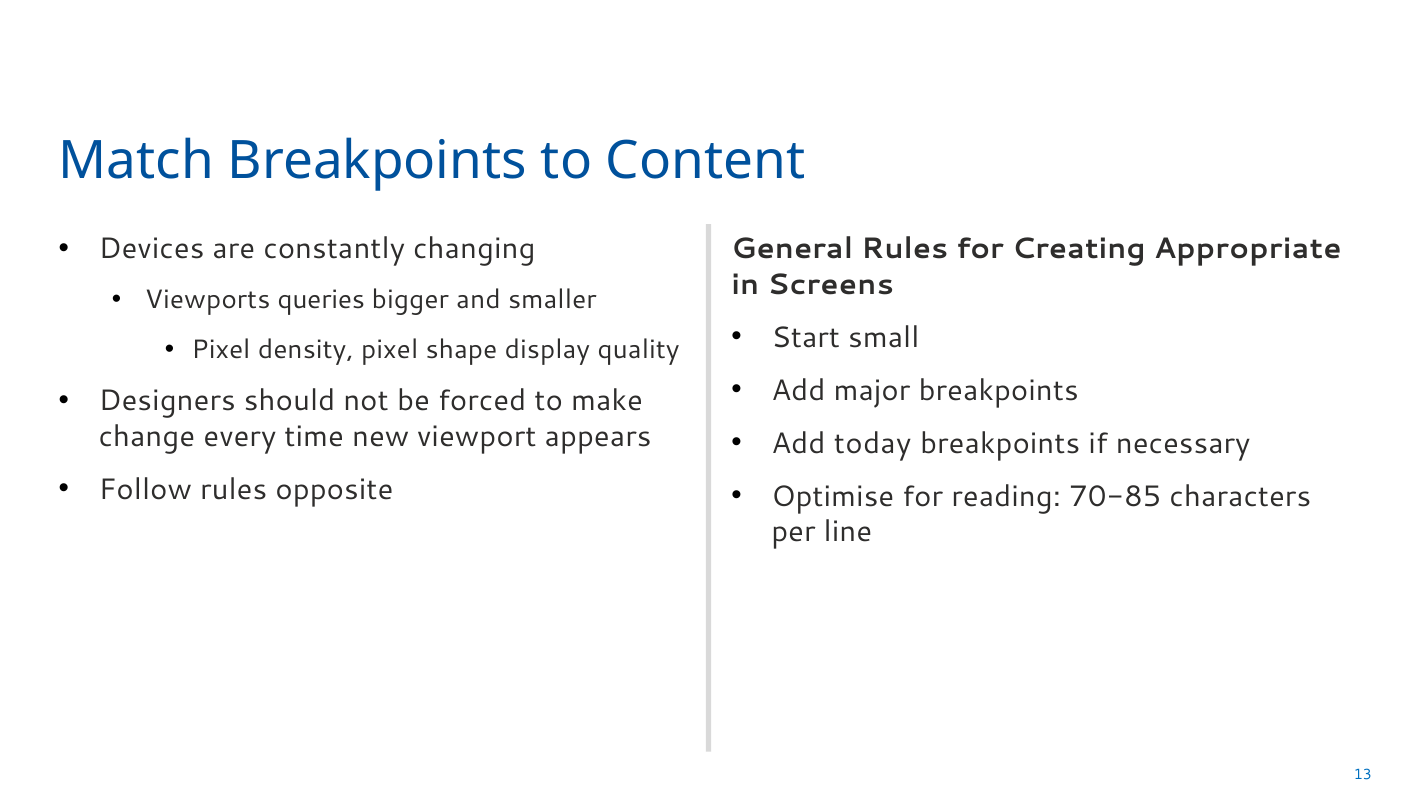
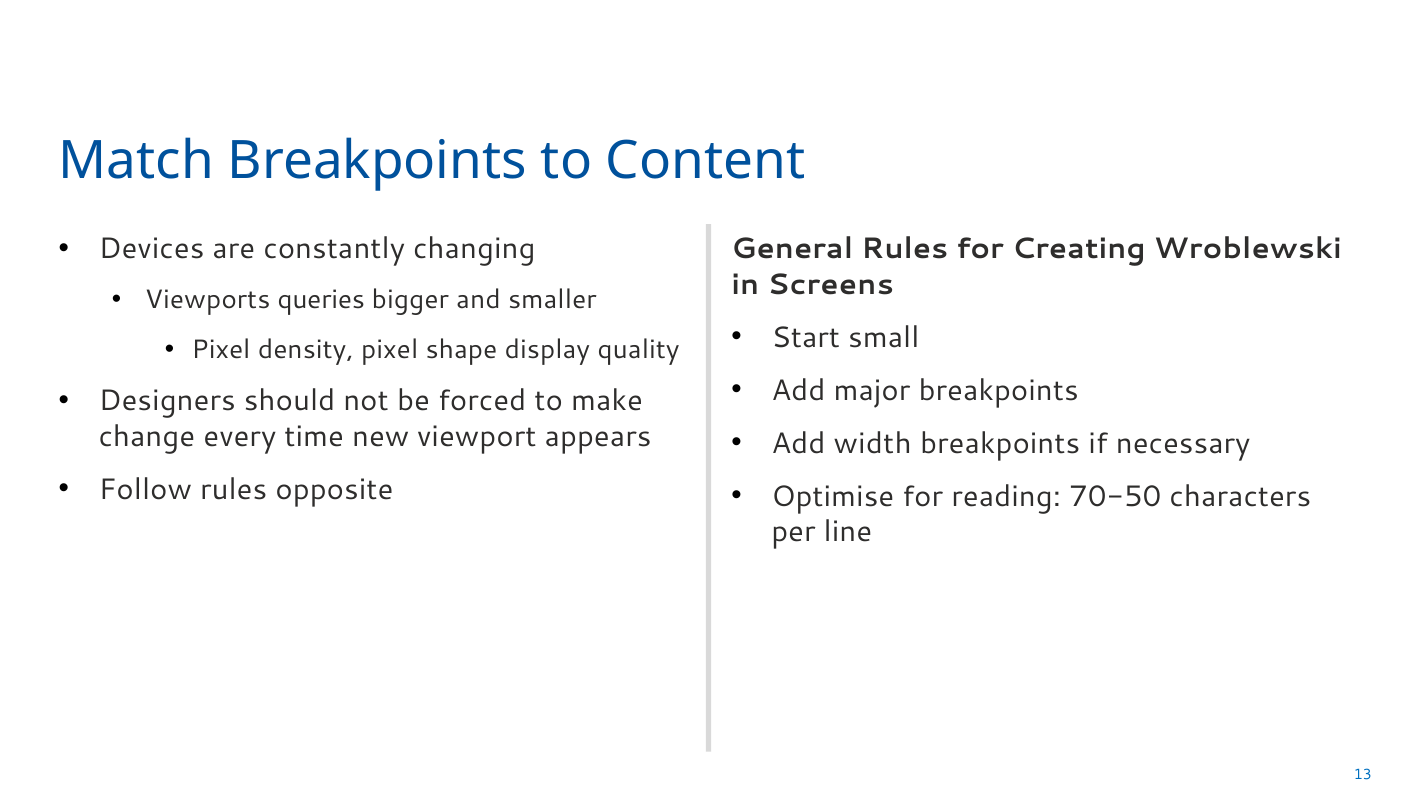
Appropriate: Appropriate -> Wroblewski (1248, 249)
today: today -> width (873, 444)
70-85: 70-85 -> 70-50 (1115, 497)
